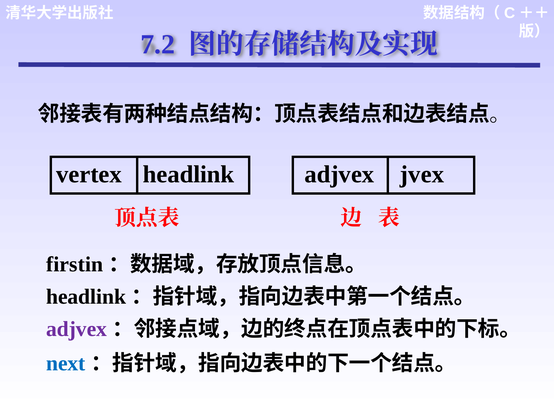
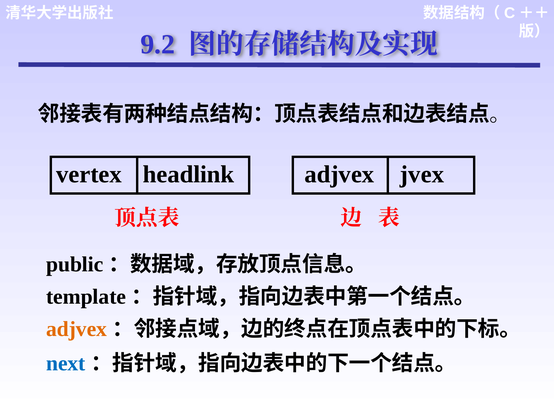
7.2: 7.2 -> 9.2 (158, 44)
firstin: firstin -> public (75, 265)
headlink: headlink -> template (86, 297)
adjvex colour: purple -> orange (77, 329)
